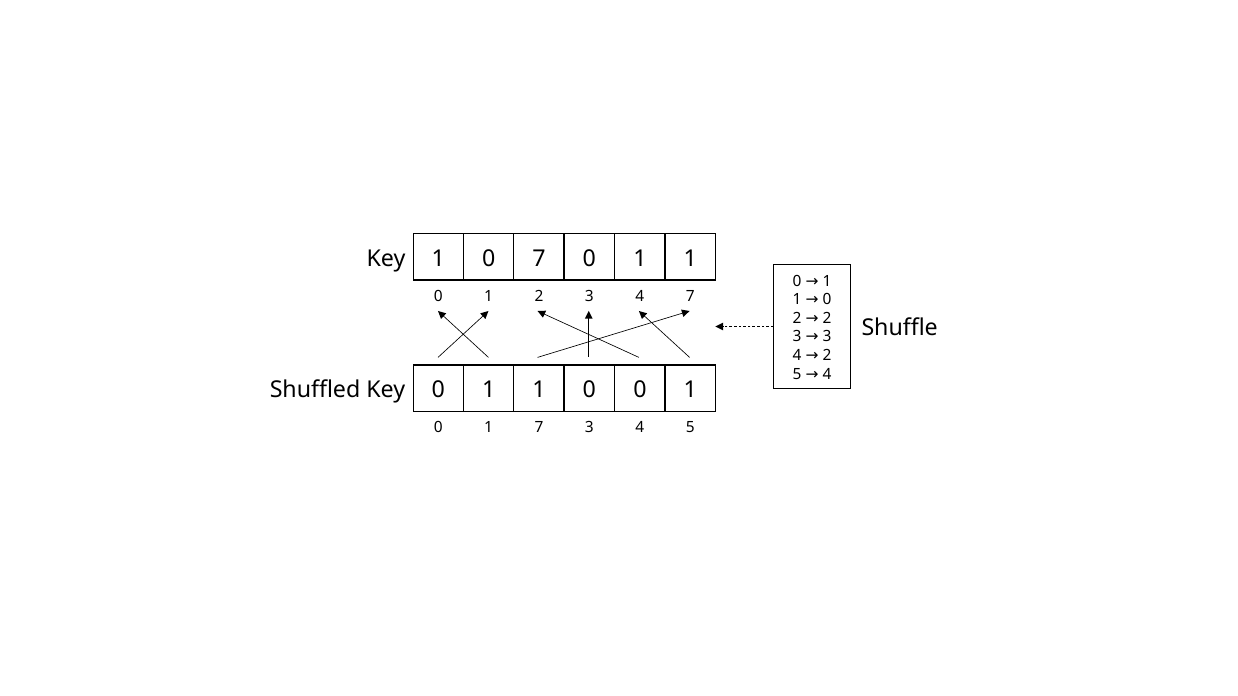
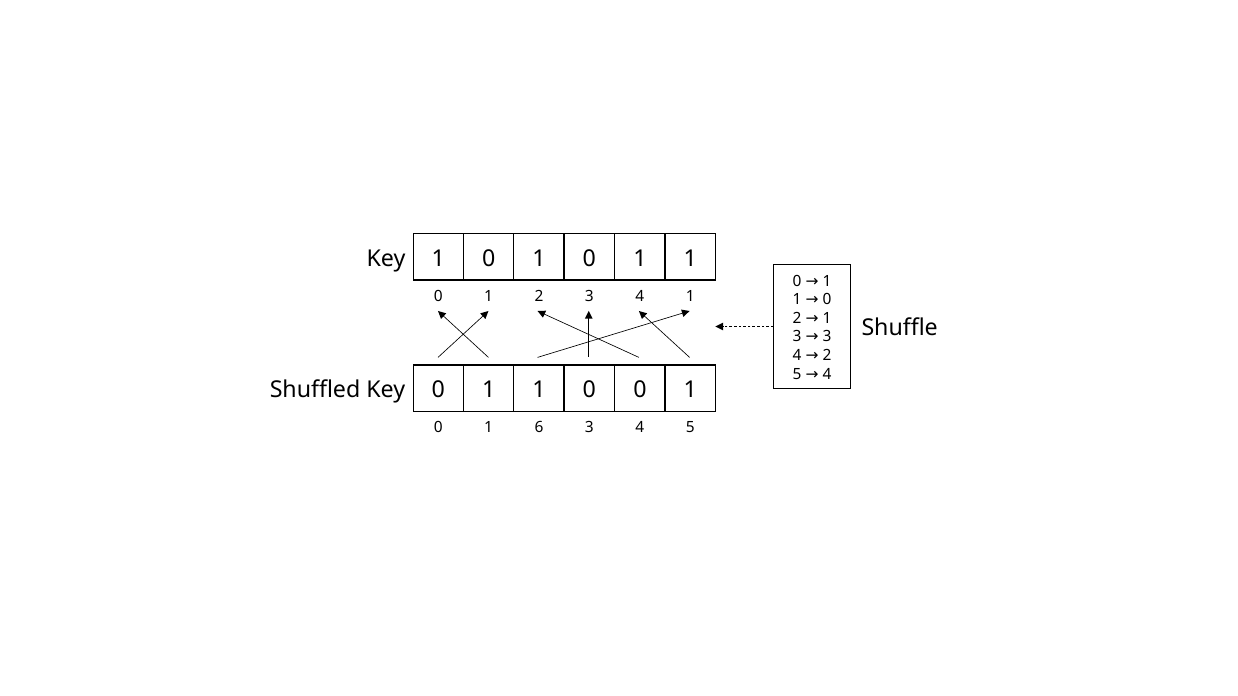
7: 7 -> 1 (539, 259)
4 7: 7 -> 1 (690, 296)
2 2: 2 -> 1 (827, 318)
1 7: 7 -> 6 (539, 428)
